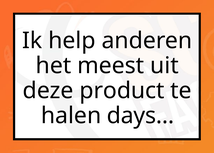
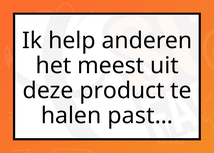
days…: days… -> past… (140, 115)
